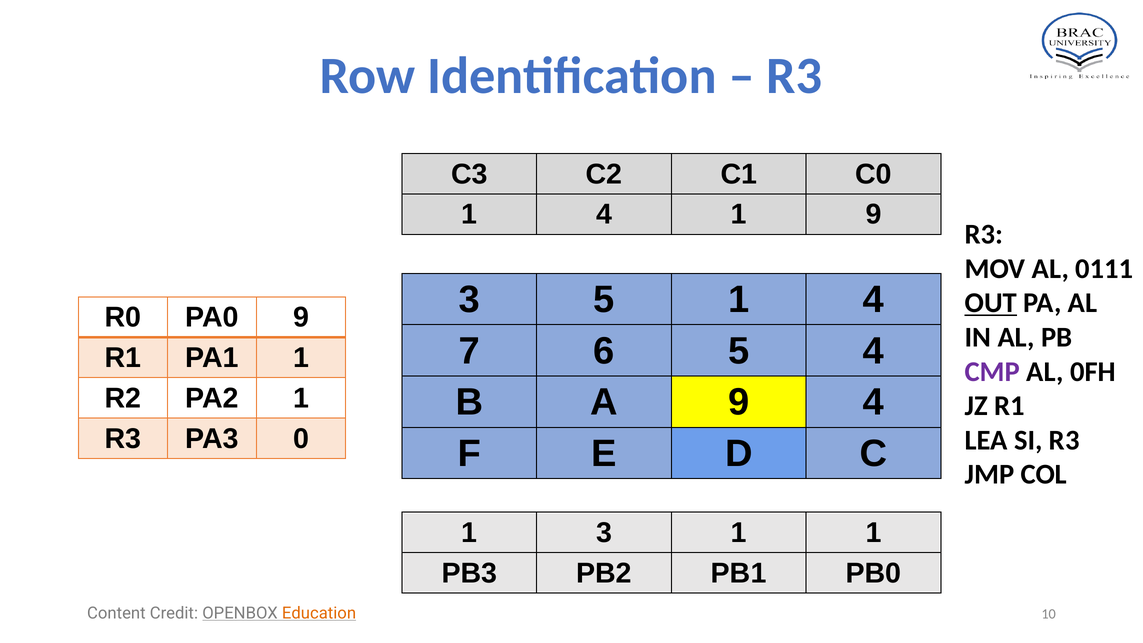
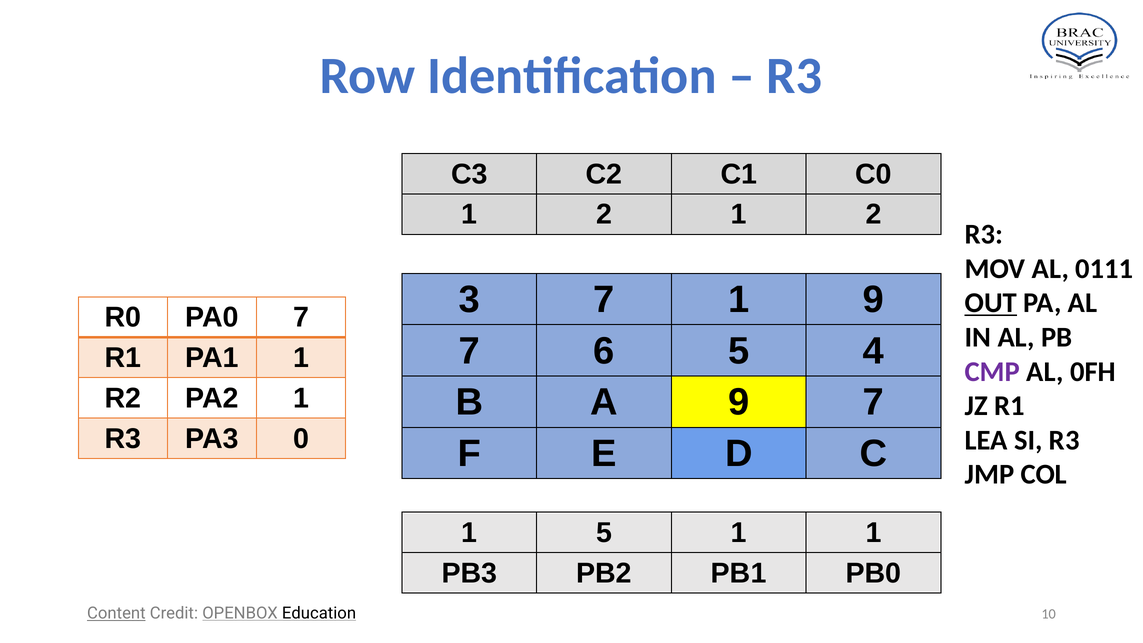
4: 4 -> 2 (604, 215)
9: 9 -> 2 (873, 215)
3 5: 5 -> 7 (604, 300)
4: 4 -> 9 (873, 300)
PA0 9: 9 -> 7 (301, 317)
A 9 4: 4 -> 7 (873, 402)
1 3: 3 -> 5 (604, 533)
Content underline: none -> present (116, 613)
Education colour: orange -> black (319, 613)
